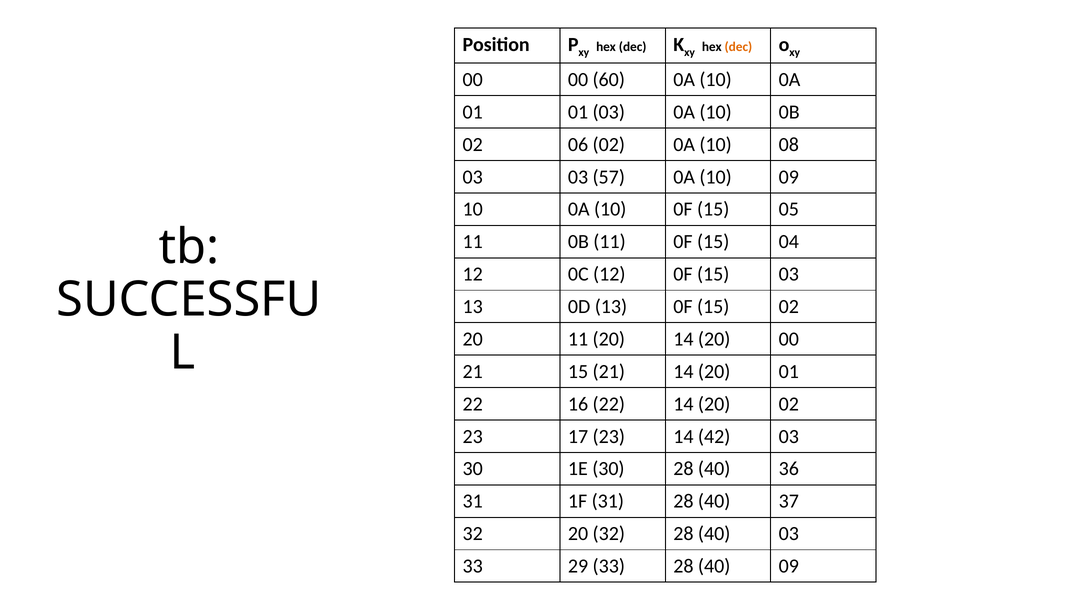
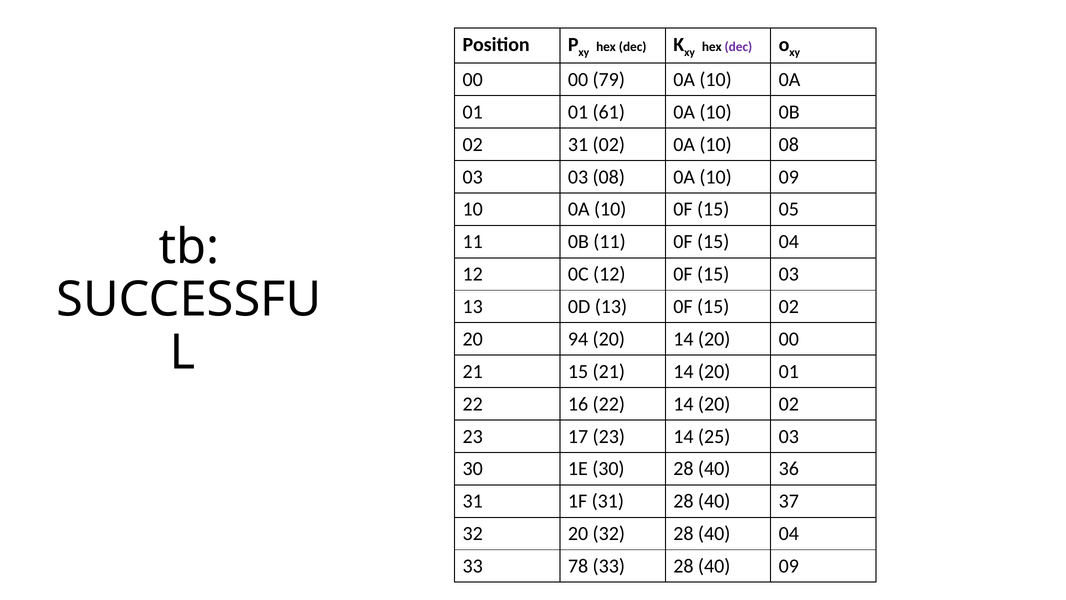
dec colour: orange -> purple (738, 47)
60: 60 -> 79 (609, 80)
01 03: 03 -> 61 (609, 112)
02 06: 06 -> 31 (578, 144)
03 57: 57 -> 08 (609, 177)
20 11: 11 -> 94 (578, 339)
42: 42 -> 25 (714, 436)
40 03: 03 -> 04 (789, 533)
29: 29 -> 78 (578, 566)
